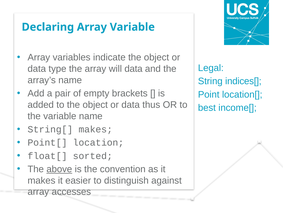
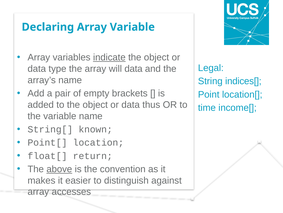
indicate underline: none -> present (109, 57)
best: best -> time (207, 107)
String[ makes: makes -> known (96, 129)
sorted: sorted -> return (93, 155)
